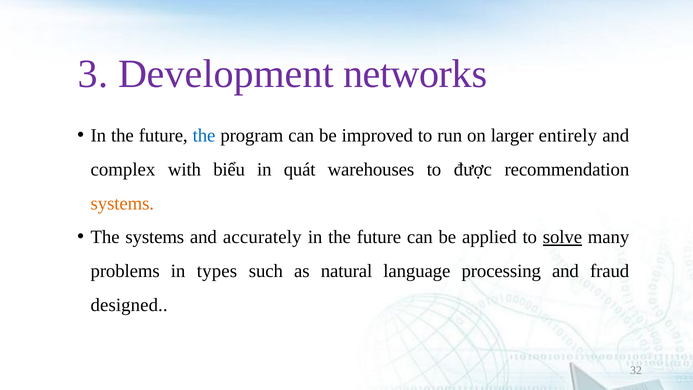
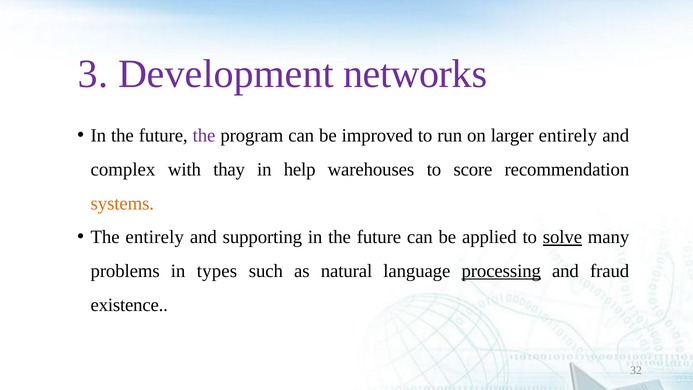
the colour: blue -> purple (204, 136)
biểu: biểu -> thay (229, 170)
quát: quát -> help (300, 170)
được: được -> score (473, 170)
The systems: systems -> entirely (155, 237)
accurately: accurately -> supporting (262, 237)
processing underline: none -> present (501, 271)
designed: designed -> existence (129, 305)
